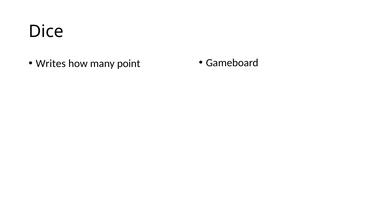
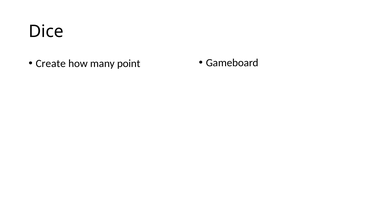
Writes: Writes -> Create (51, 64)
